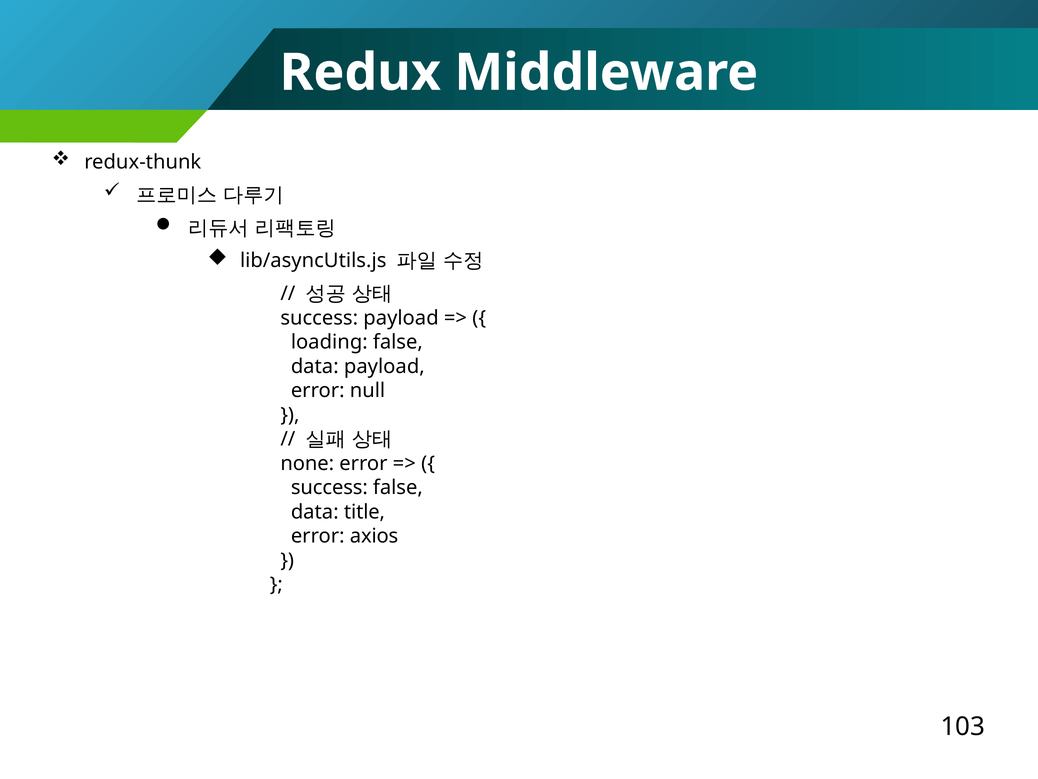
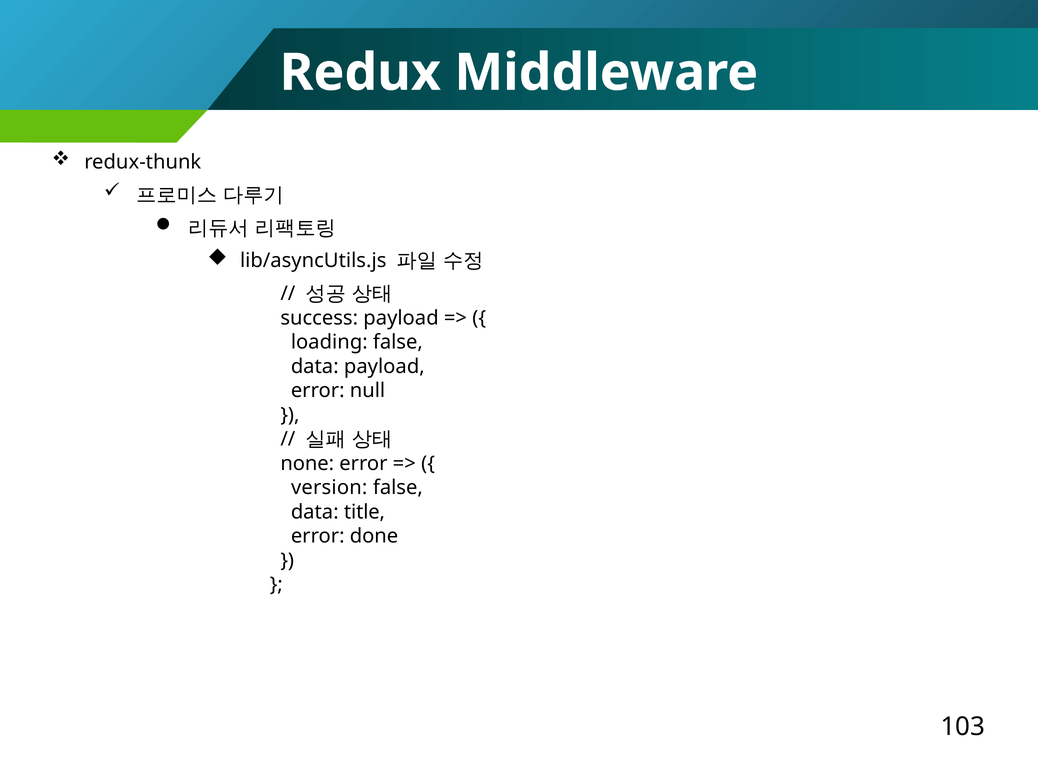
success: success -> version (329, 487)
axios: axios -> done (374, 536)
